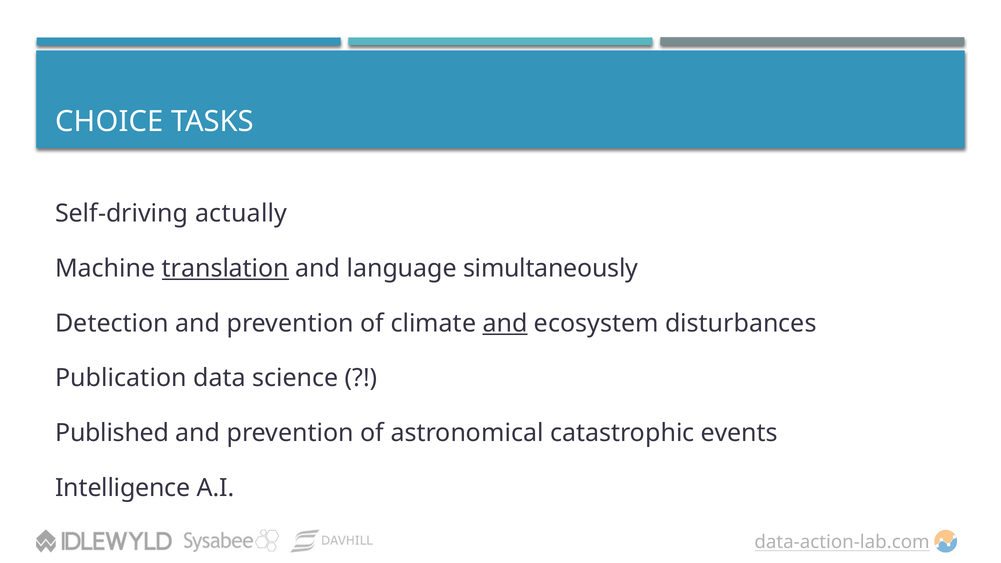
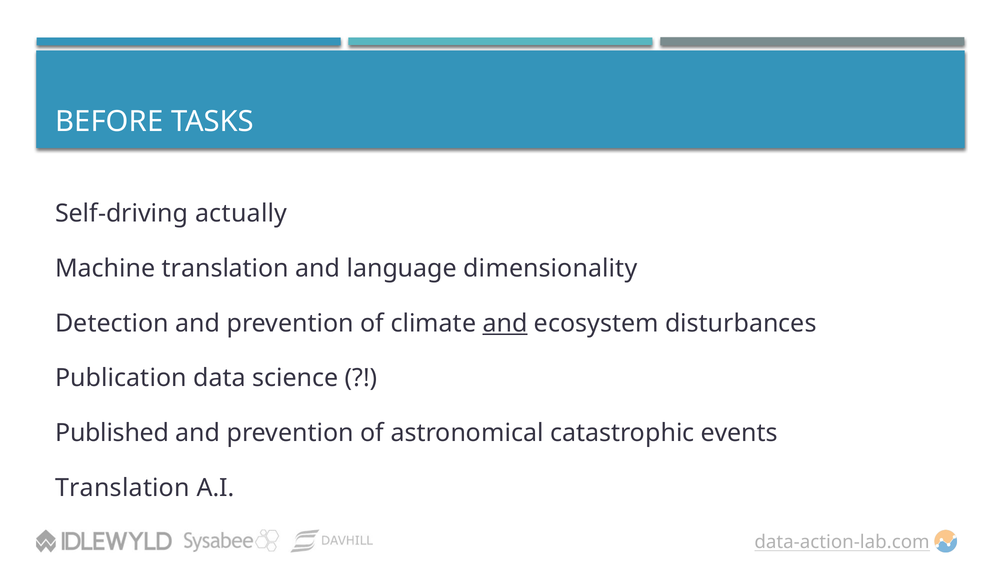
CHOICE: CHOICE -> BEFORE (109, 122)
translation underline: present -> none (225, 269)
simultaneously: simultaneously -> dimensionality (550, 269)
Intelligence: Intelligence -> Translation (123, 488)
